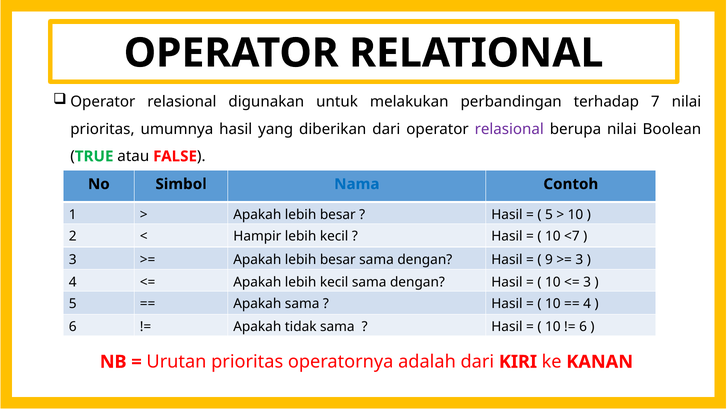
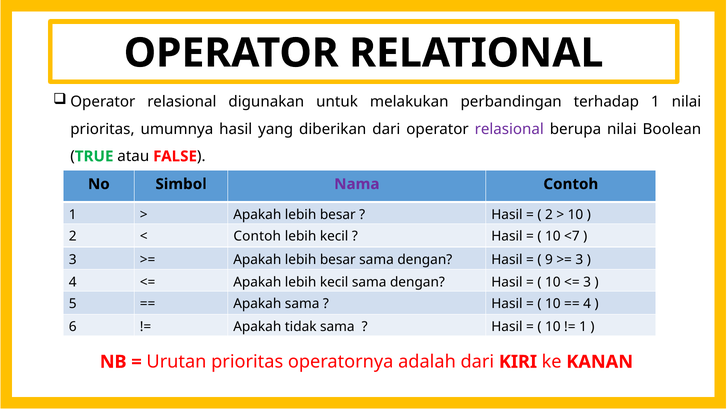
terhadap 7: 7 -> 1 (655, 102)
Nama colour: blue -> purple (357, 184)
5: 5 -> 2 (549, 215)
Hampir: Hampir -> Contoh (257, 236)
6: 6 -> 1 (583, 327)
